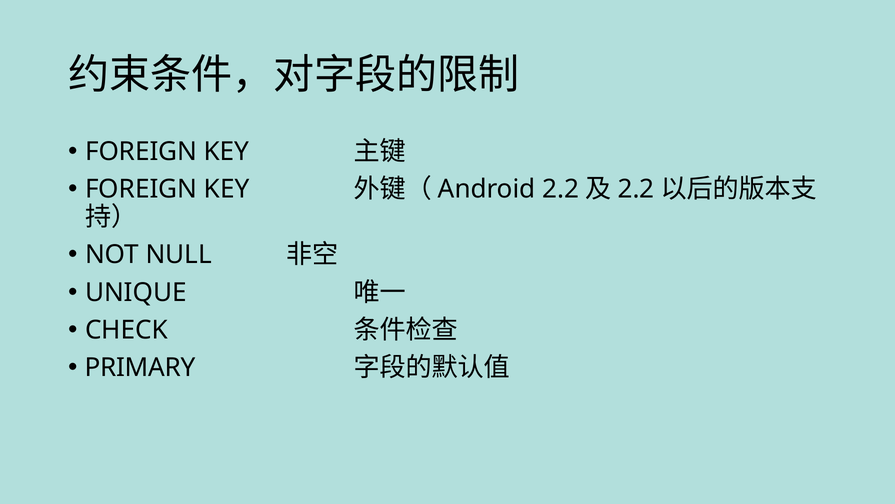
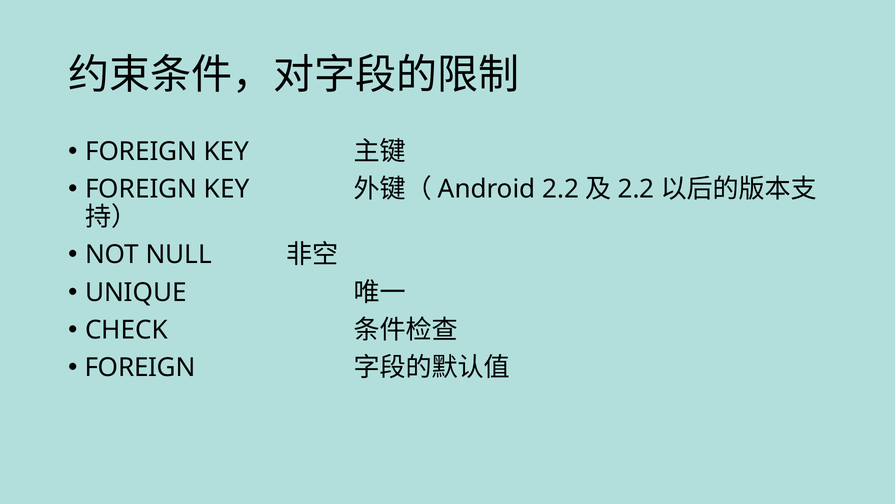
PRIMARY: PRIMARY -> FOREIGN (140, 367)
